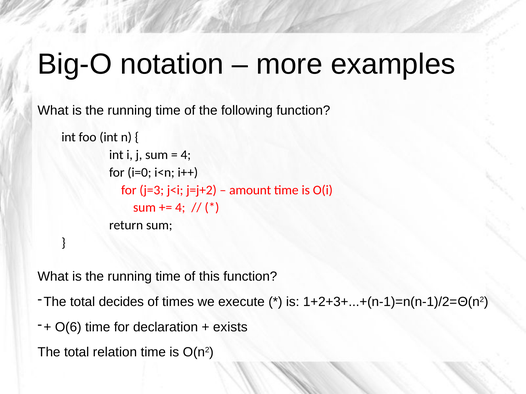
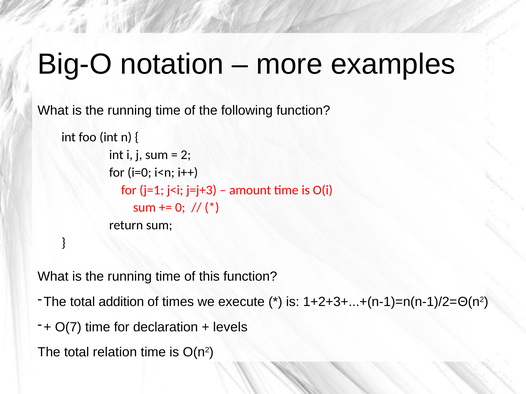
4: 4 -> 2 (186, 155)
j=3: j=3 -> j=1 (152, 190)
j=j+2: j=j+2 -> j=j+3 (201, 190)
4: 4 -> 0 (180, 208)
decides: decides -> addition (121, 302)
O(6: O(6 -> O(7 (68, 327)
exists: exists -> levels (230, 327)
